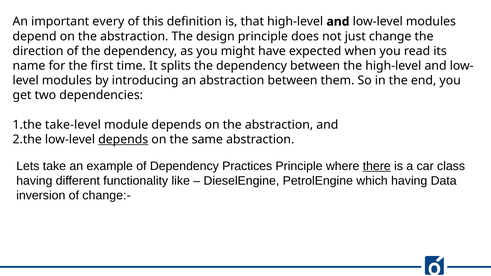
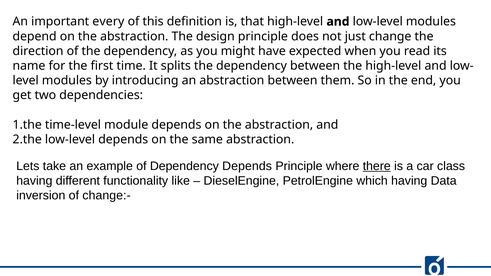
take-level: take-level -> time-level (73, 125)
depends underline: present -> none (123, 139)
Dependency Practices: Practices -> Depends (247, 166)
